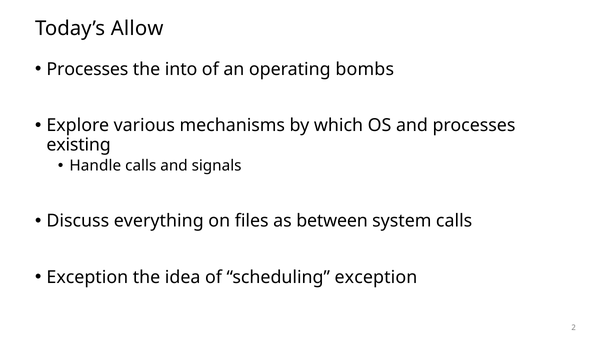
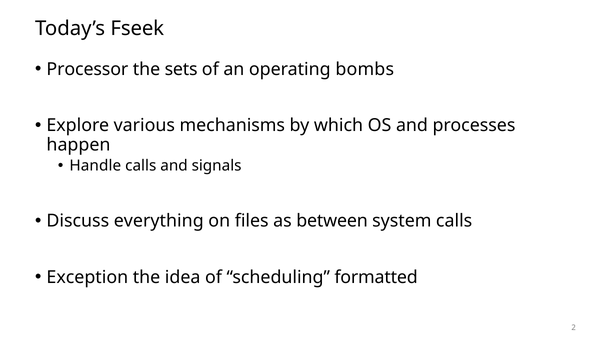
Allow: Allow -> Fseek (137, 29)
Processes: Processes -> Processor (87, 69)
into: into -> sets (181, 69)
existing: existing -> happen (78, 145)
scheduling exception: exception -> formatted (376, 277)
